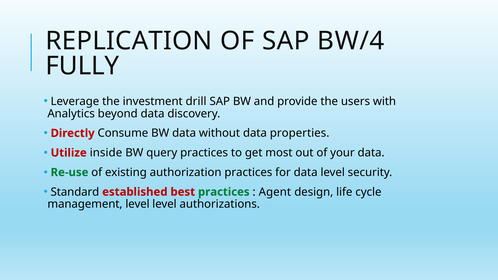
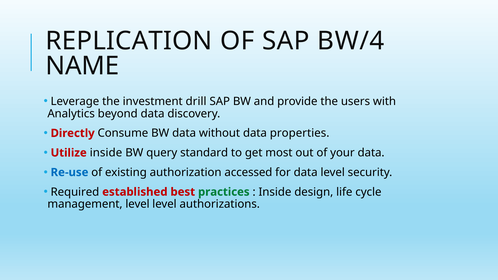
FULLY: FULLY -> NAME (82, 66)
query practices: practices -> standard (204, 153)
Re-use colour: green -> blue (70, 172)
authorization practices: practices -> accessed (248, 172)
Standard: Standard -> Required (75, 192)
Agent: Agent -> Inside (275, 192)
